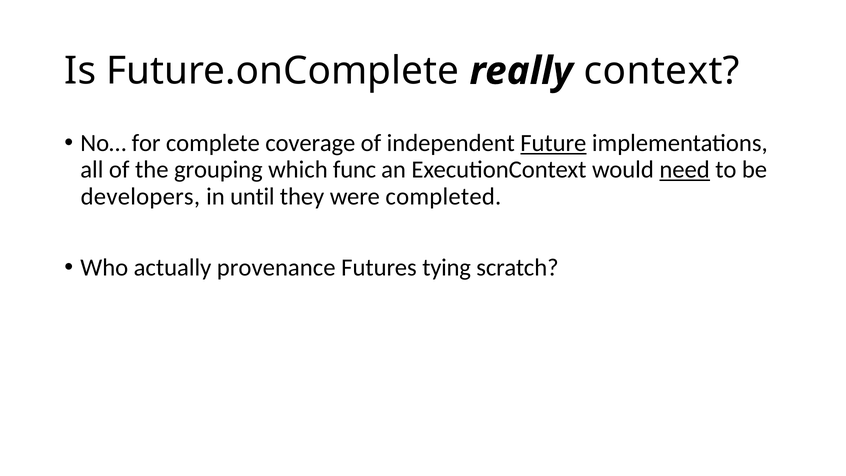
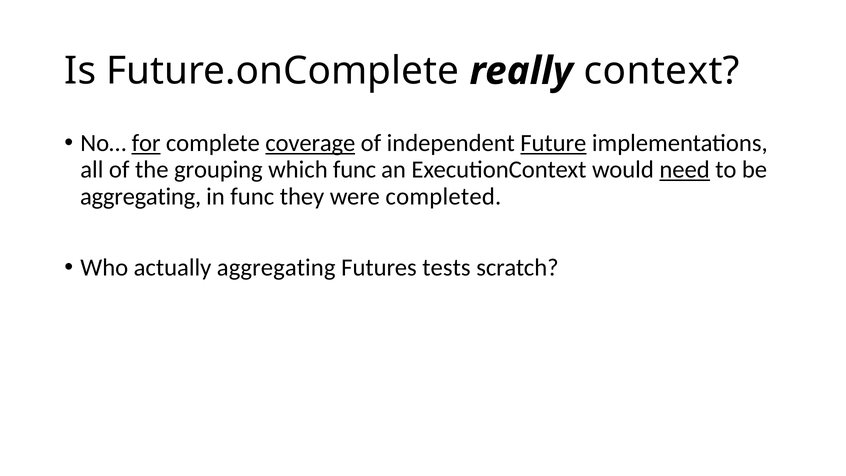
for underline: none -> present (146, 143)
coverage underline: none -> present (310, 143)
developers: developers -> aggregating (141, 196)
in until: until -> func (252, 196)
actually provenance: provenance -> aggregating (276, 267)
tying: tying -> tests (446, 267)
